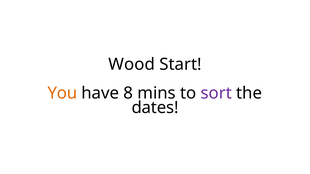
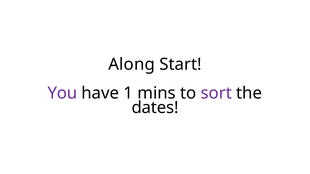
Wood: Wood -> Along (132, 64)
You colour: orange -> purple (62, 93)
8: 8 -> 1 (128, 93)
